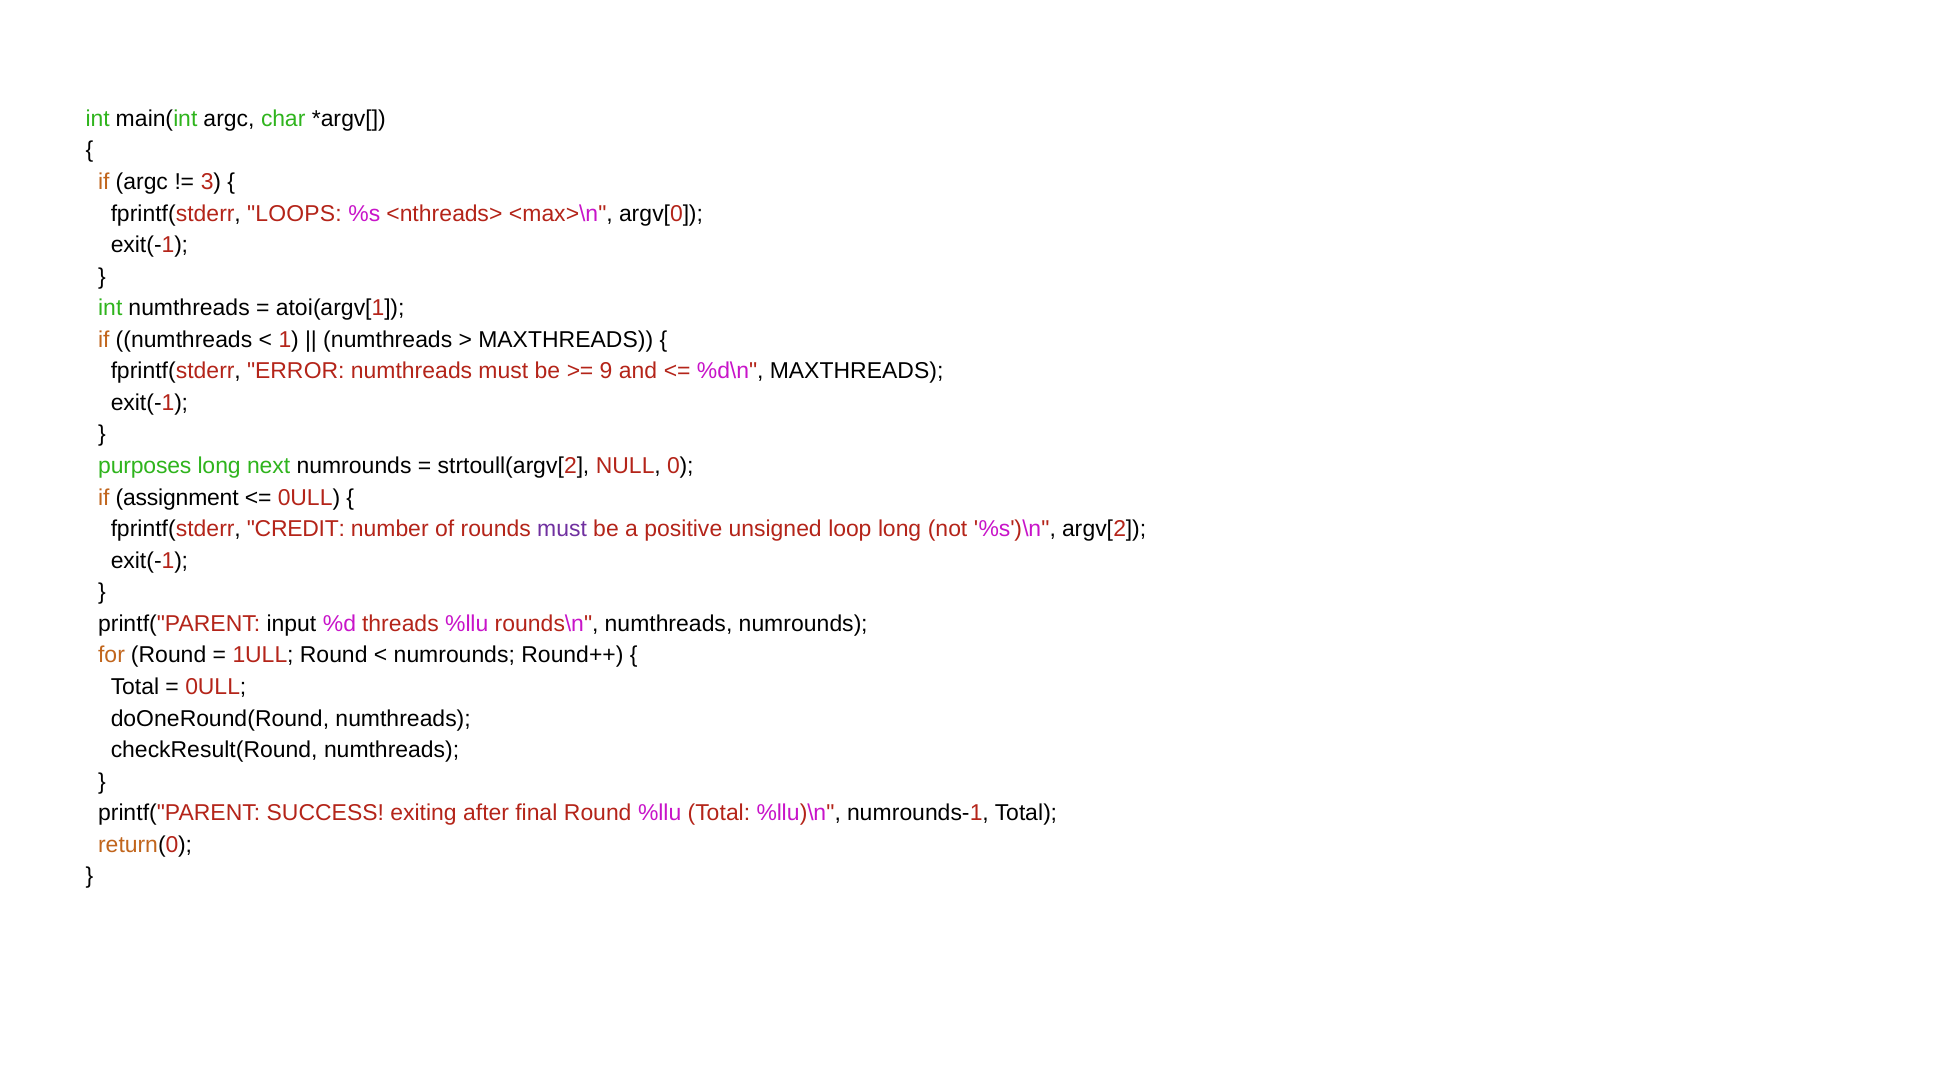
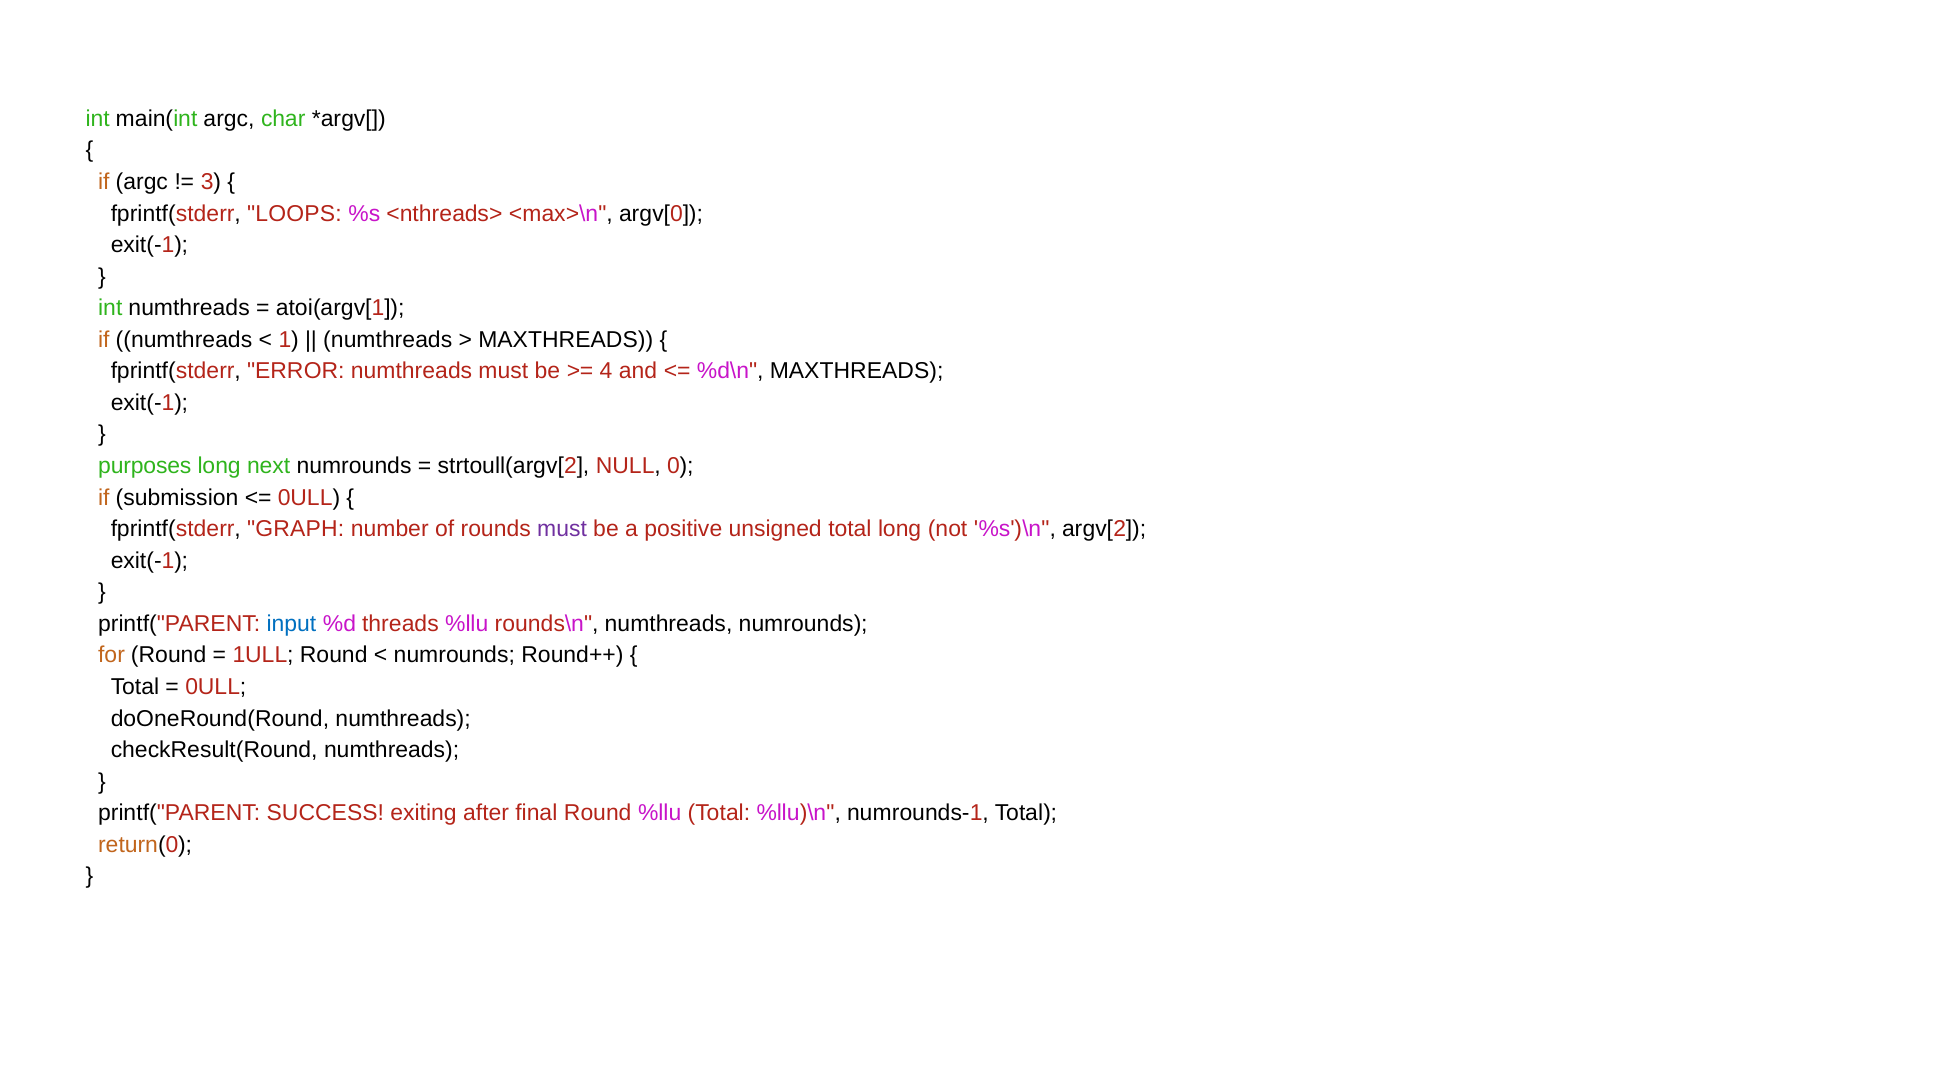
9: 9 -> 4 (606, 371)
assignment: assignment -> submission (177, 498)
CREDIT: CREDIT -> GRAPH (296, 529)
unsigned loop: loop -> total (850, 529)
input colour: black -> blue (291, 624)
